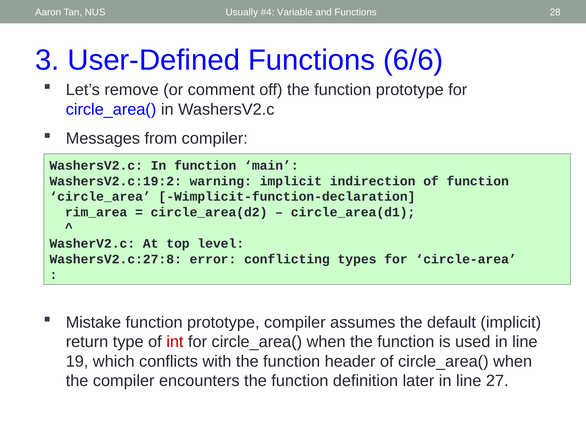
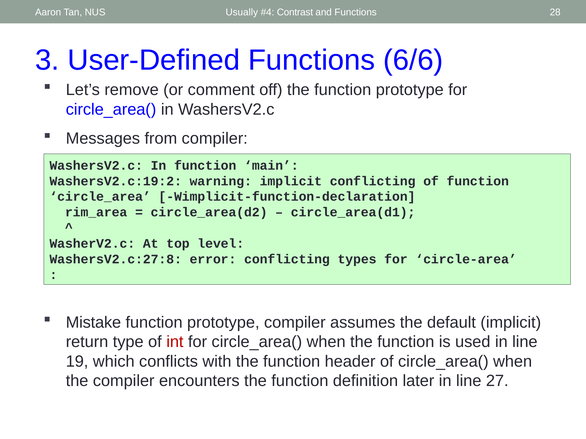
Variable: Variable -> Contrast (295, 12)
implicit indirection: indirection -> conflicting (373, 181)
